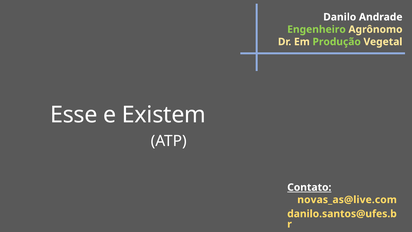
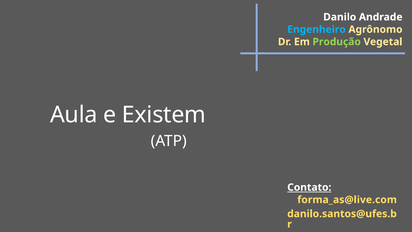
Engenheiro colour: light green -> light blue (316, 29)
Esse: Esse -> Aula (74, 115)
novas_as@live.com: novas_as@live.com -> forma_as@live.com (347, 200)
